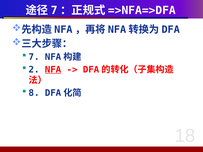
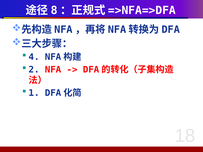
7: 7 -> 8 (54, 10)
7: 7 -> 4 (34, 57)
NFA underline: present -> none (53, 70)
8: 8 -> 1 (34, 93)
